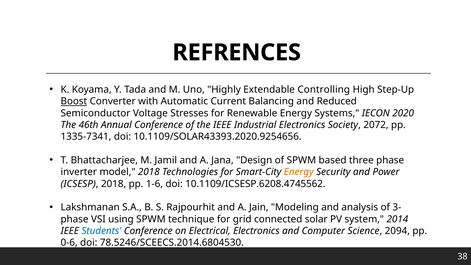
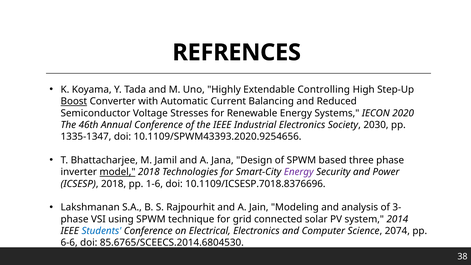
2072: 2072 -> 2030 (376, 125)
1335-7341: 1335-7341 -> 1335-1347 (86, 137)
10.1109/SOLAR43393.2020.9254656: 10.1109/SOLAR43393.2020.9254656 -> 10.1109/SPWM43393.2020.9254656 (218, 137)
model underline: none -> present (117, 172)
Energy colour: orange -> purple (299, 172)
10.1109/ICSESP.6208.4745562: 10.1109/ICSESP.6208.4745562 -> 10.1109/ICSESP.7018.8376696 (255, 184)
2094: 2094 -> 2074 (397, 231)
0-6: 0-6 -> 6-6 (69, 243)
78.5246/SCEECS.2014.6804530: 78.5246/SCEECS.2014.6804530 -> 85.6765/SCEECS.2014.6804530 (172, 243)
